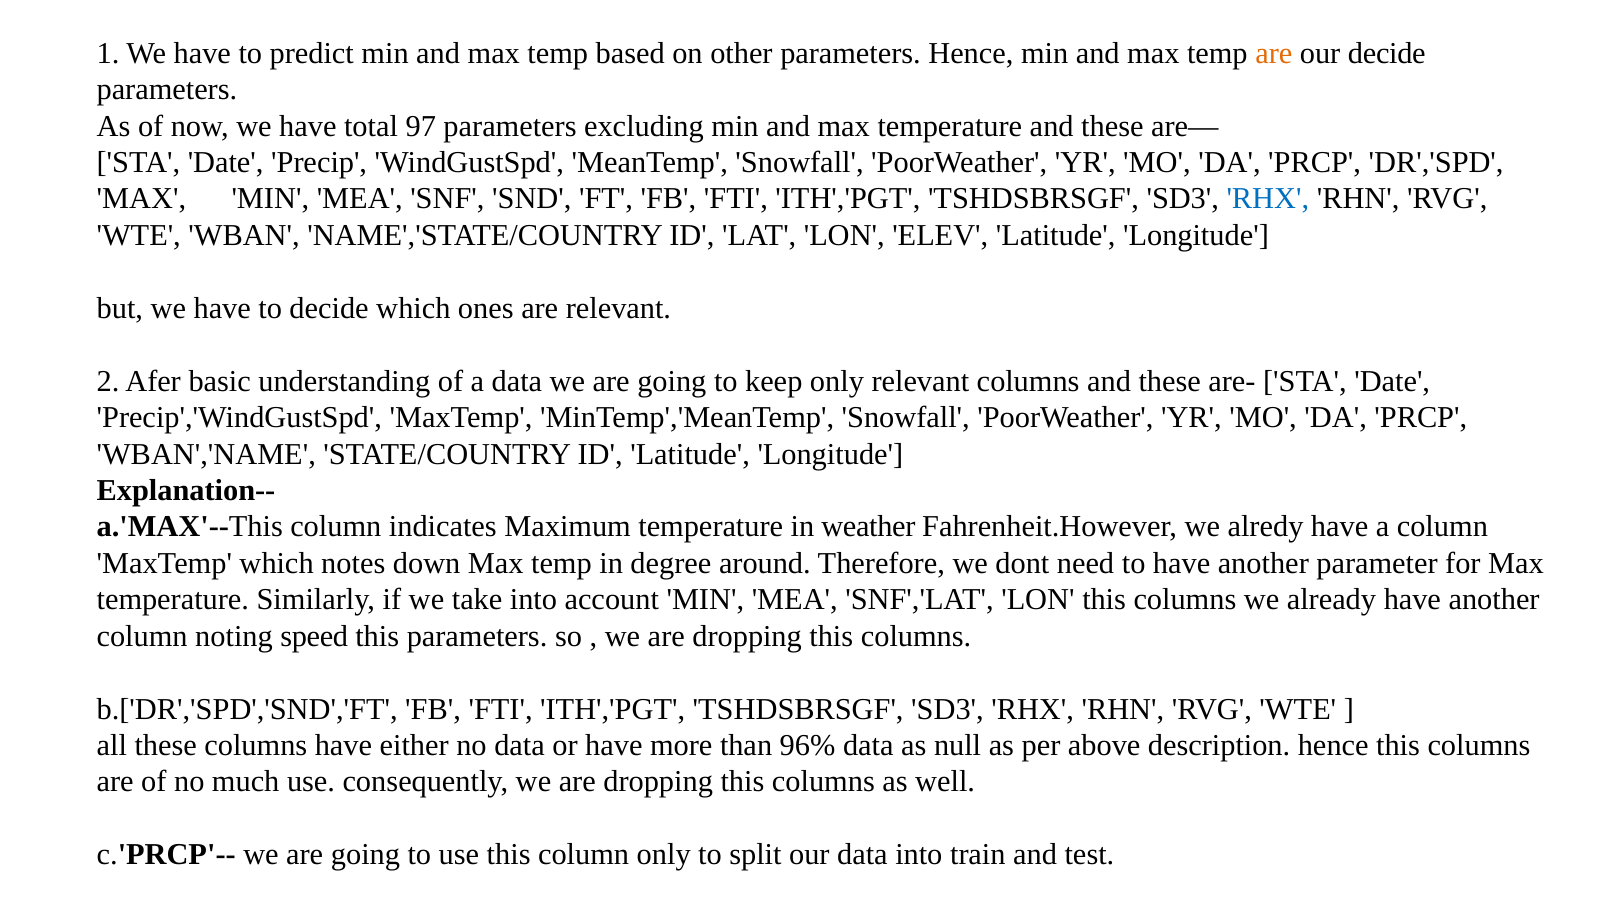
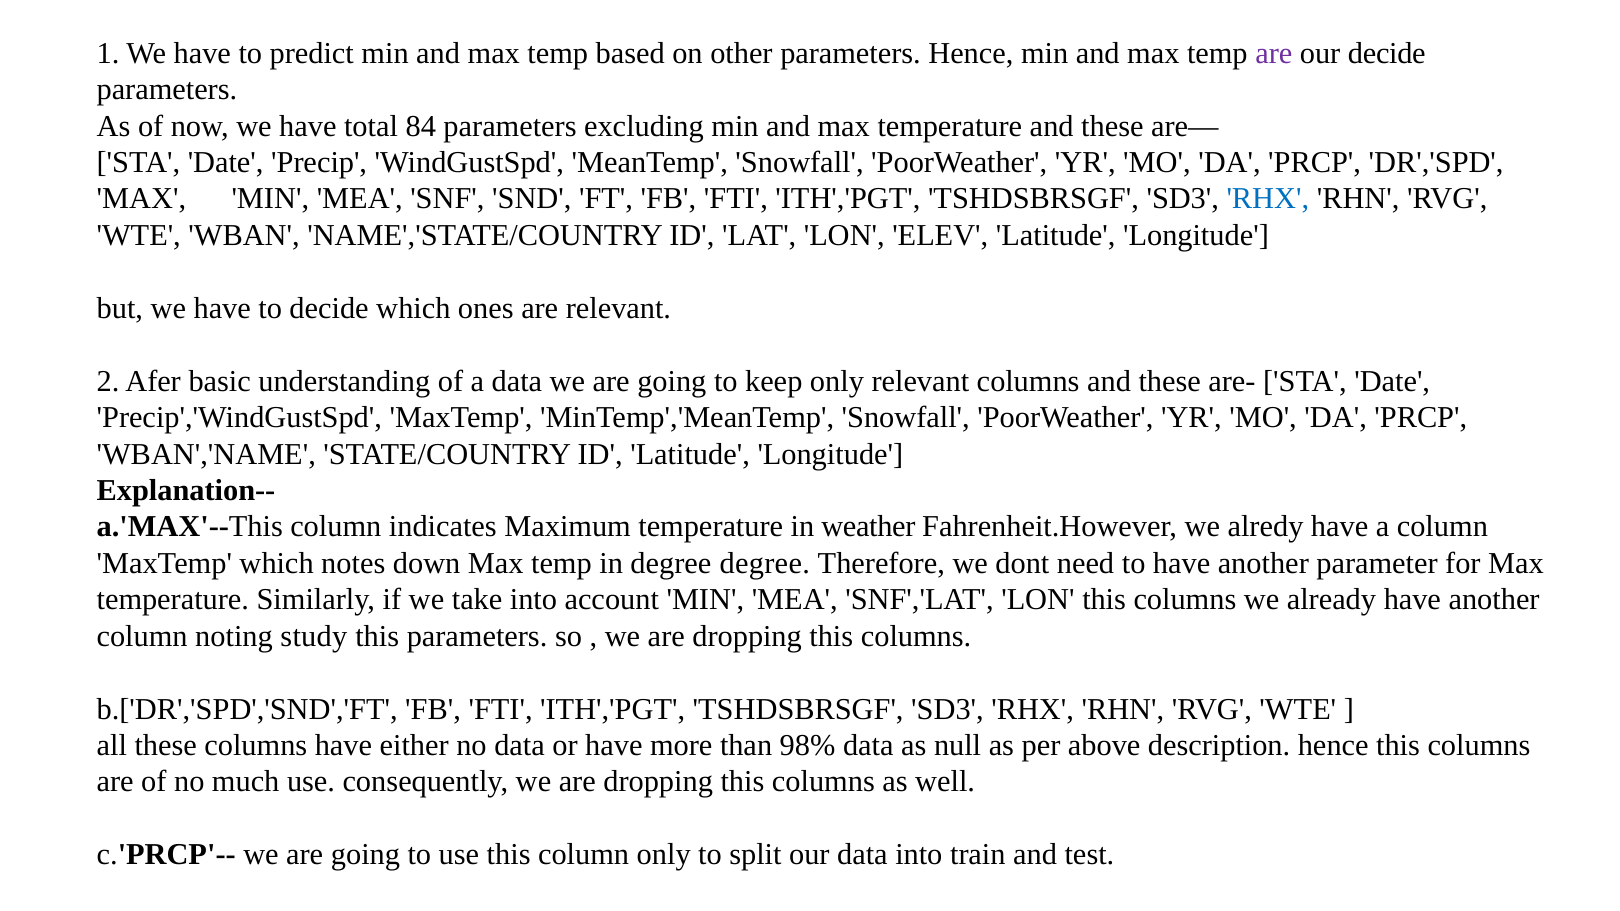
are colour: orange -> purple (1274, 53)
97: 97 -> 84 (421, 126)
degree around: around -> degree (765, 563)
speed: speed -> study (314, 636)
96%: 96% -> 98% (808, 746)
